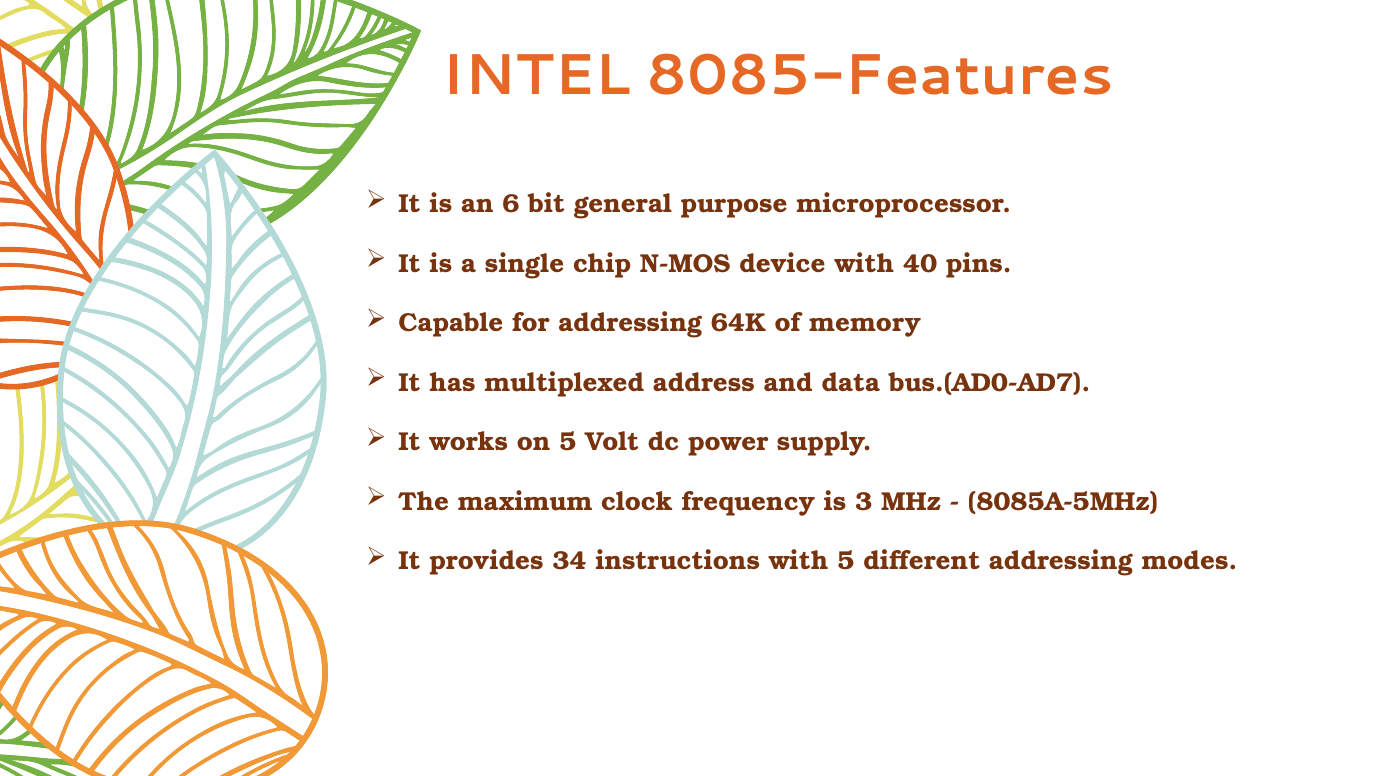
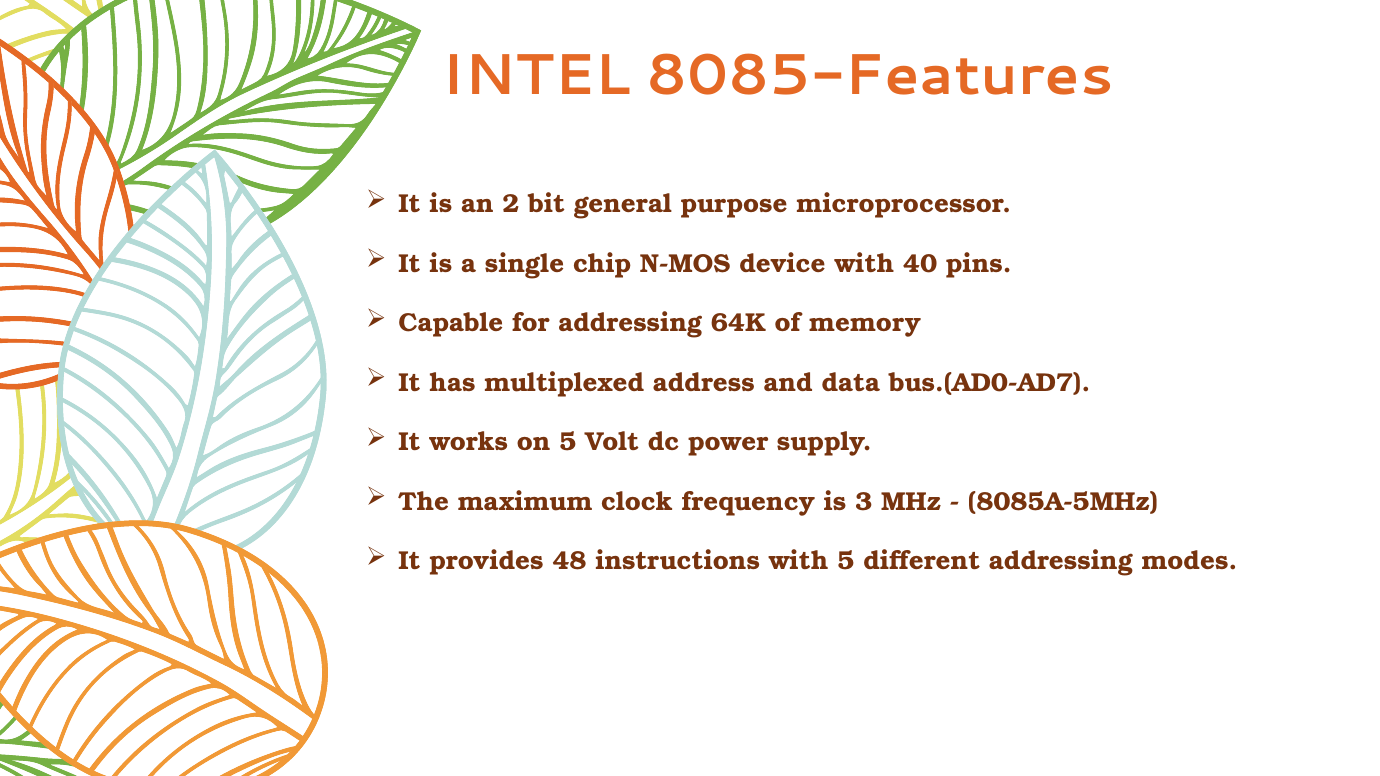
6: 6 -> 2 (511, 204)
34: 34 -> 48 (569, 561)
